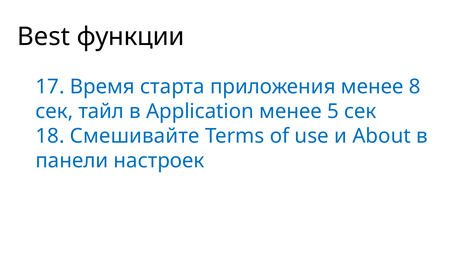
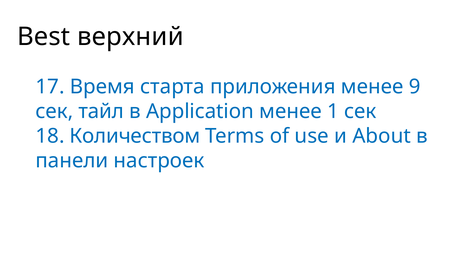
функции: функции -> верхний (130, 37)
8: 8 -> 9 (415, 87)
5: 5 -> 1 (333, 112)
Смешивайте: Смешивайте -> Количеством (135, 136)
